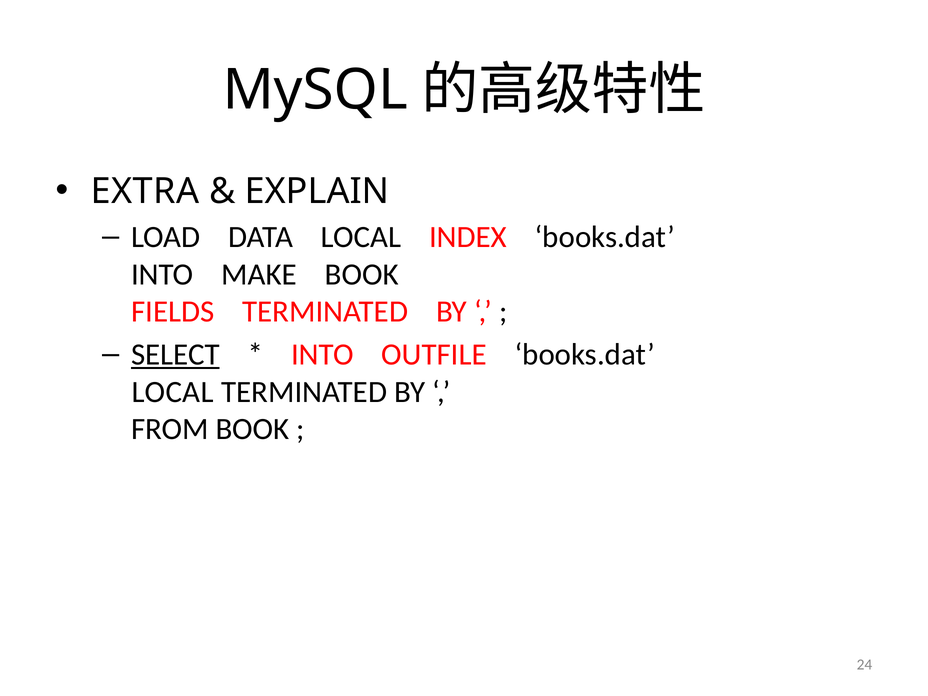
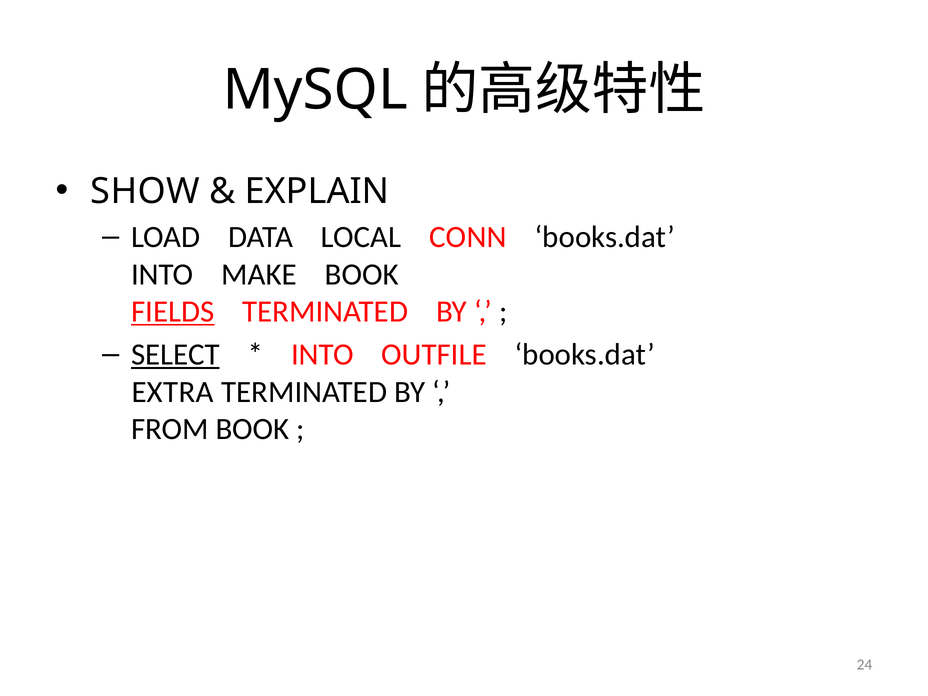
EXTRA: EXTRA -> SHOW (145, 191)
INDEX: INDEX -> CONN (468, 237)
FIELDS underline: none -> present (173, 311)
LOCAL: LOCAL -> EXTRA (173, 392)
